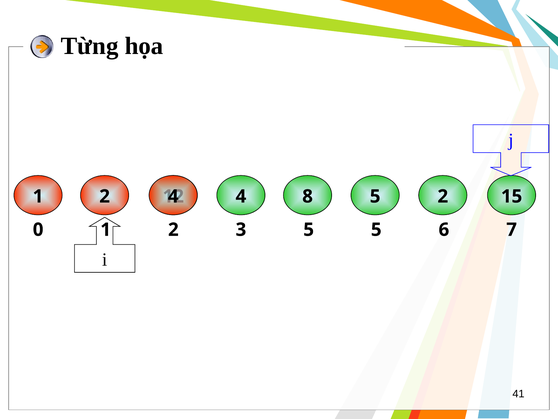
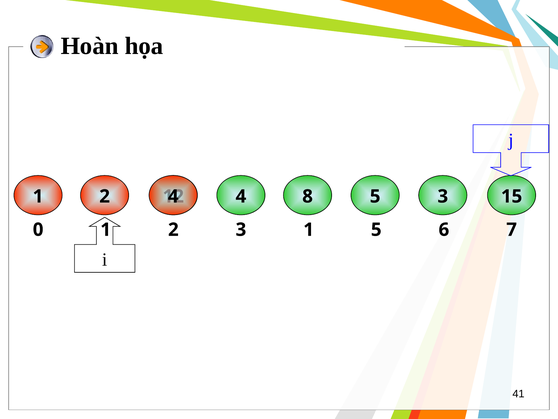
Từng: Từng -> Hoàn (90, 46)
5 2: 2 -> 3 (443, 196)
3 5: 5 -> 1 (309, 229)
